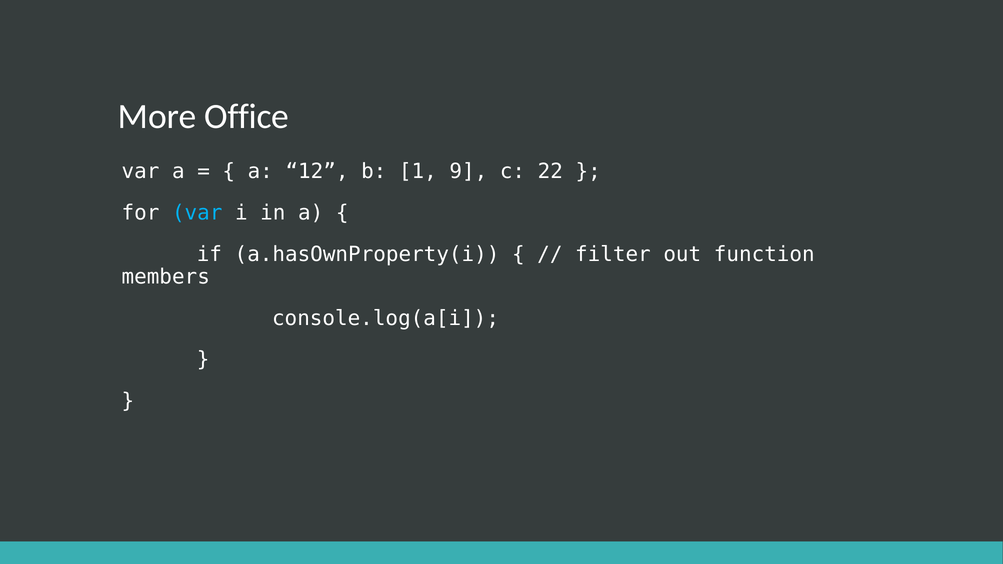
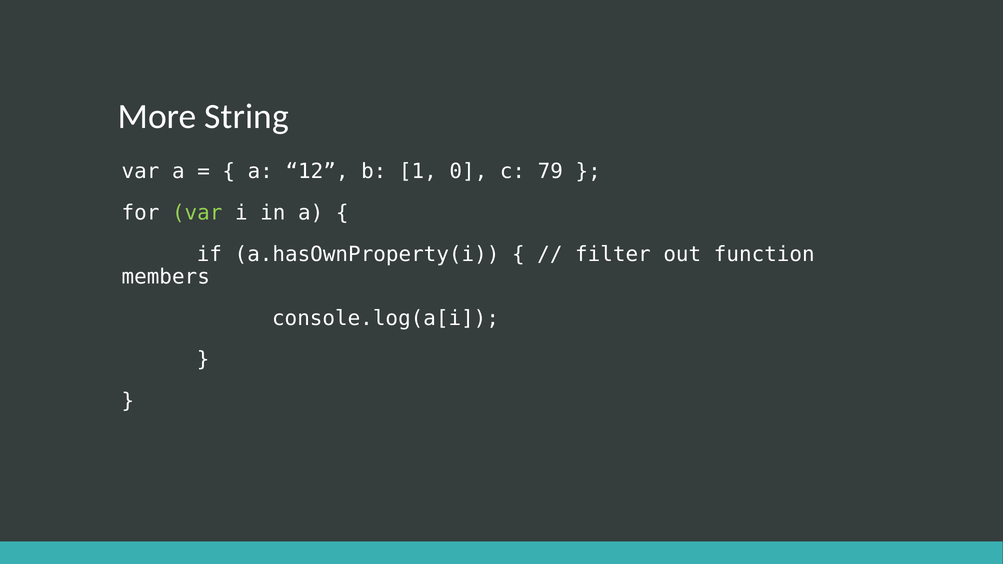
Office: Office -> String (247, 117)
9: 9 -> 0 (468, 171)
22: 22 -> 79 (550, 171)
var colour: light blue -> light green (197, 213)
